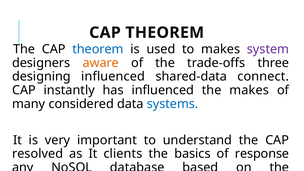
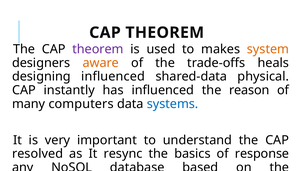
theorem colour: blue -> purple (98, 49)
system colour: purple -> orange (268, 49)
three: three -> heals (273, 63)
connect: connect -> physical (263, 77)
the makes: makes -> reason (249, 90)
considered: considered -> computers (81, 104)
clients: clients -> resync (123, 154)
